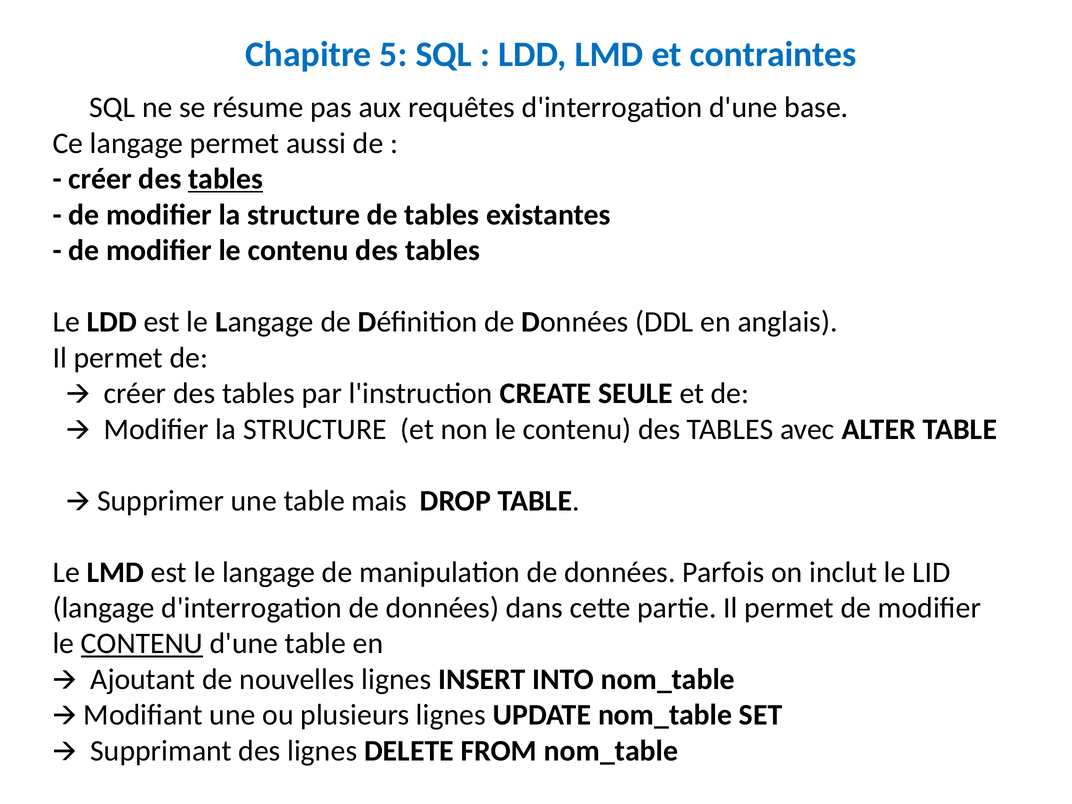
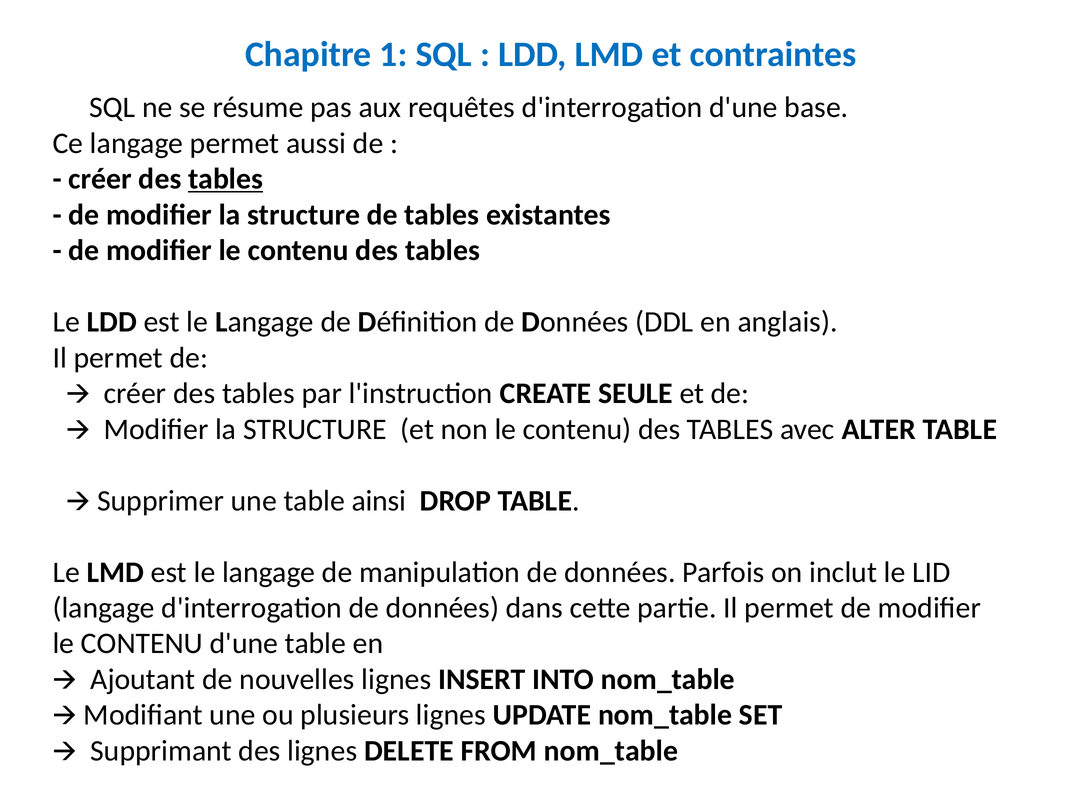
5: 5 -> 1 (393, 54)
mais: mais -> ainsi (379, 501)
CONTENU underline: present -> none (142, 644)
